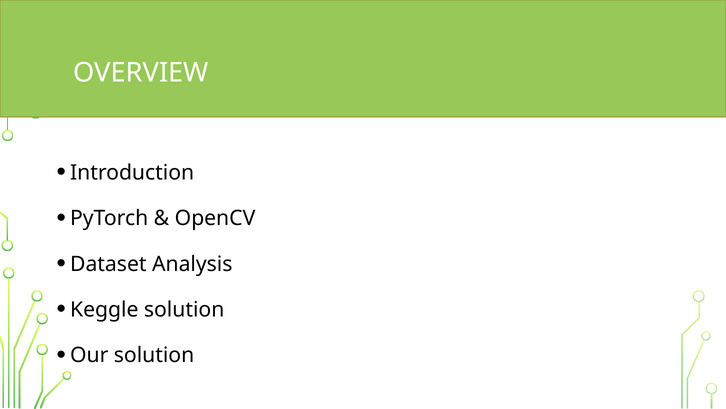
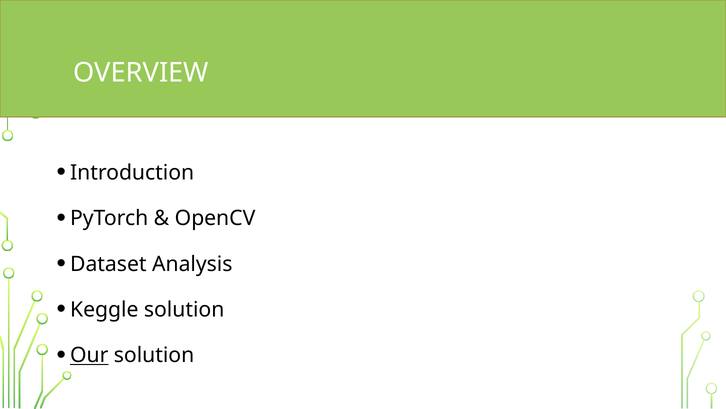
Our underline: none -> present (89, 355)
